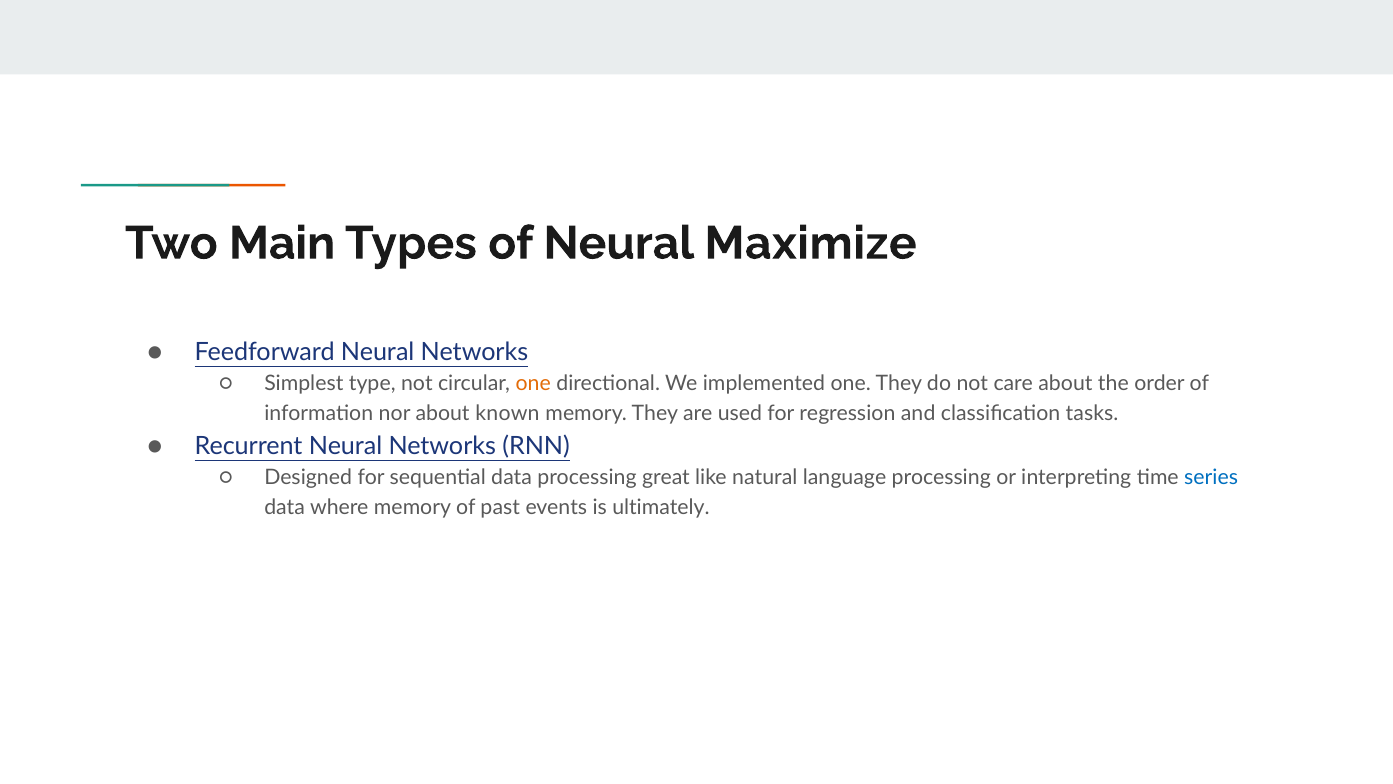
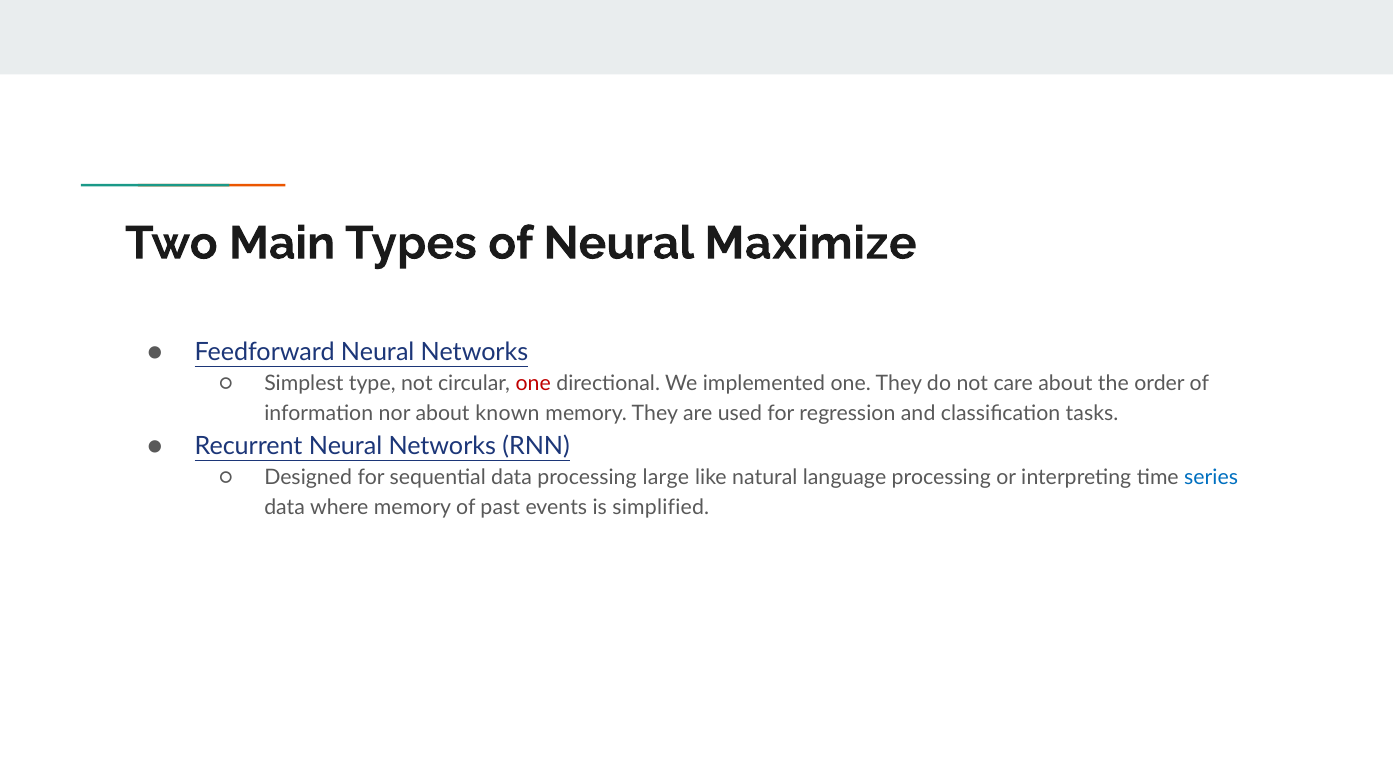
one colour: orange -> red (533, 383)
great: great -> large (666, 477)
ultimately: ultimately -> simplified (661, 507)
